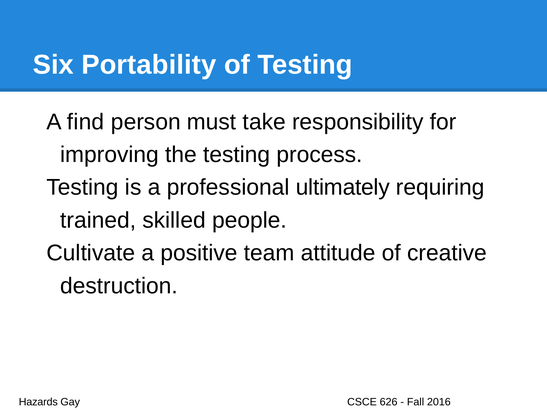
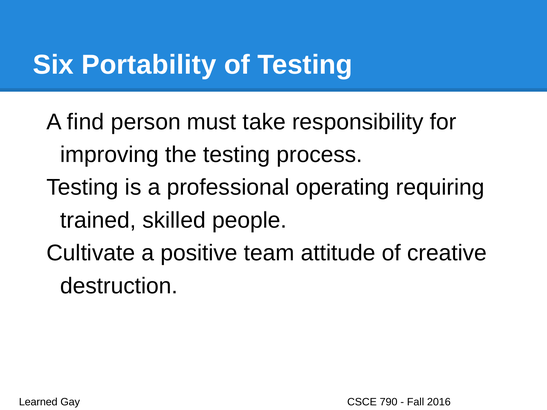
ultimately: ultimately -> operating (343, 188)
Hazards: Hazards -> Learned (38, 402)
626: 626 -> 790 (389, 402)
